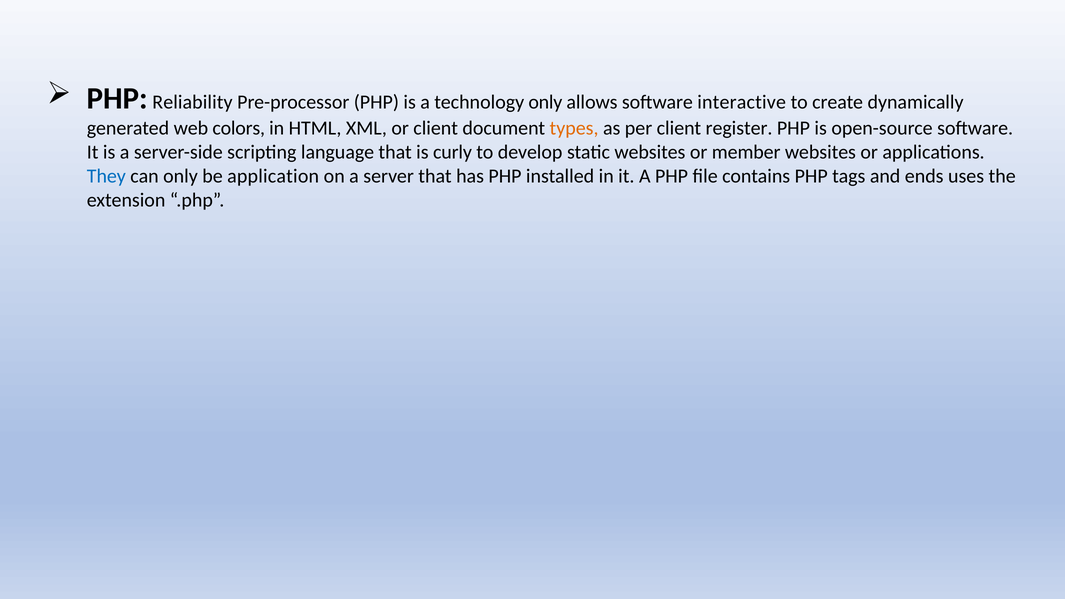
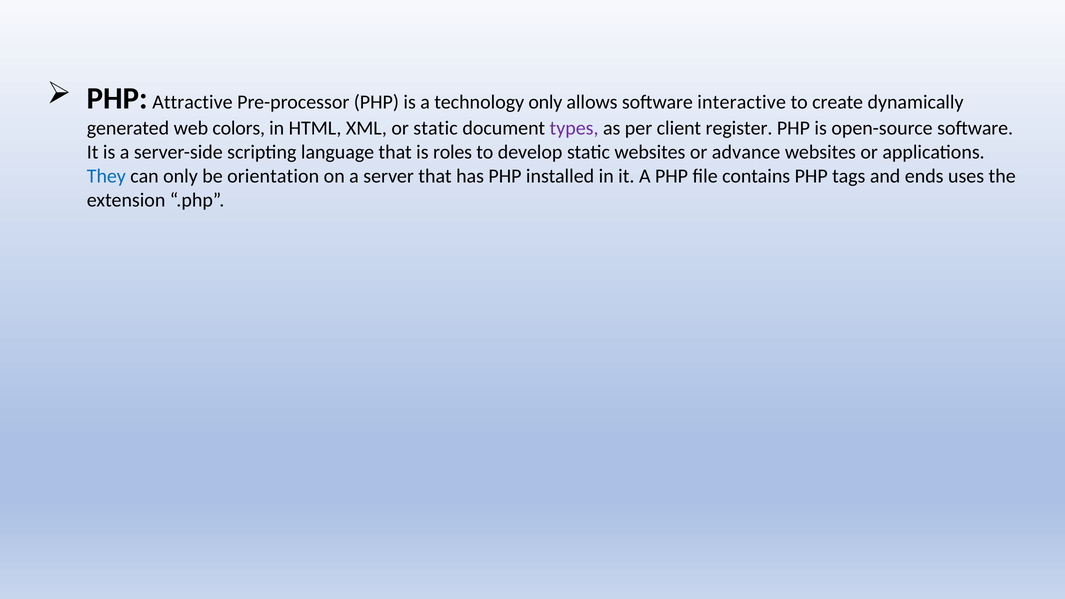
Reliability: Reliability -> Attractive (192, 102)
or client: client -> static (436, 128)
types colour: orange -> purple (574, 128)
curly: curly -> roles (453, 152)
member: member -> advance (746, 152)
application: application -> orientation (273, 176)
